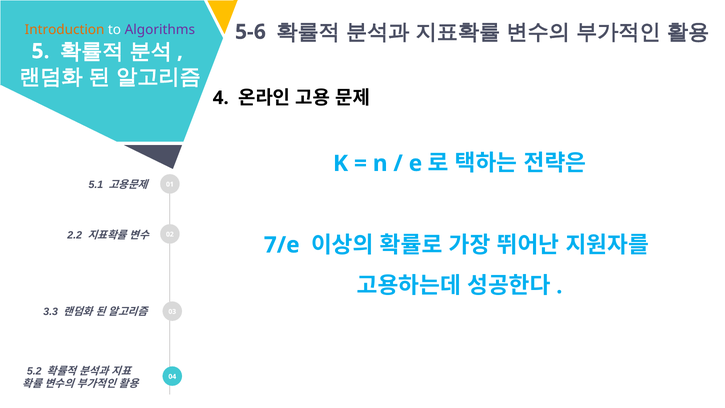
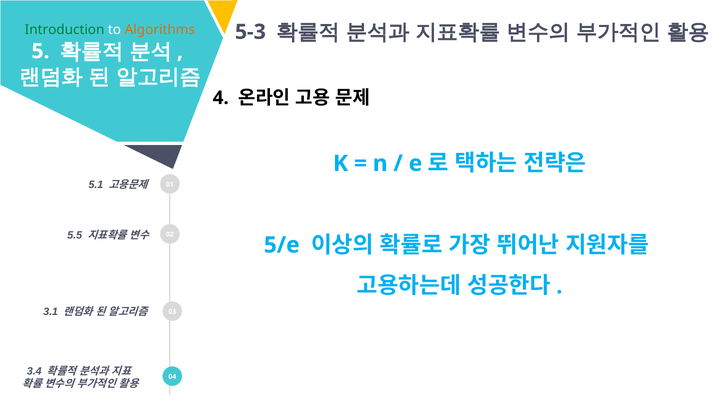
Introduction colour: orange -> green (65, 30)
Algorithms colour: purple -> orange (160, 30)
5-6: 5-6 -> 5-3 (250, 32)
2.2: 2.2 -> 5.5 (75, 235)
7/e: 7/e -> 5/e (282, 245)
3.3: 3.3 -> 3.1 (51, 312)
5.2: 5.2 -> 3.4 (34, 371)
